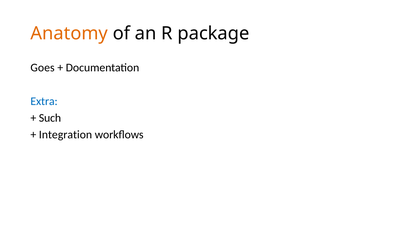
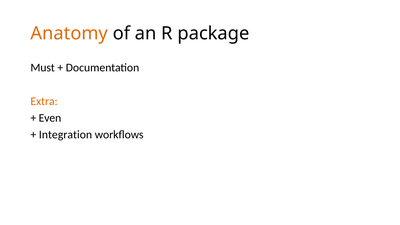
Goes: Goes -> Must (43, 68)
Extra colour: blue -> orange (44, 101)
Such: Such -> Even (50, 118)
